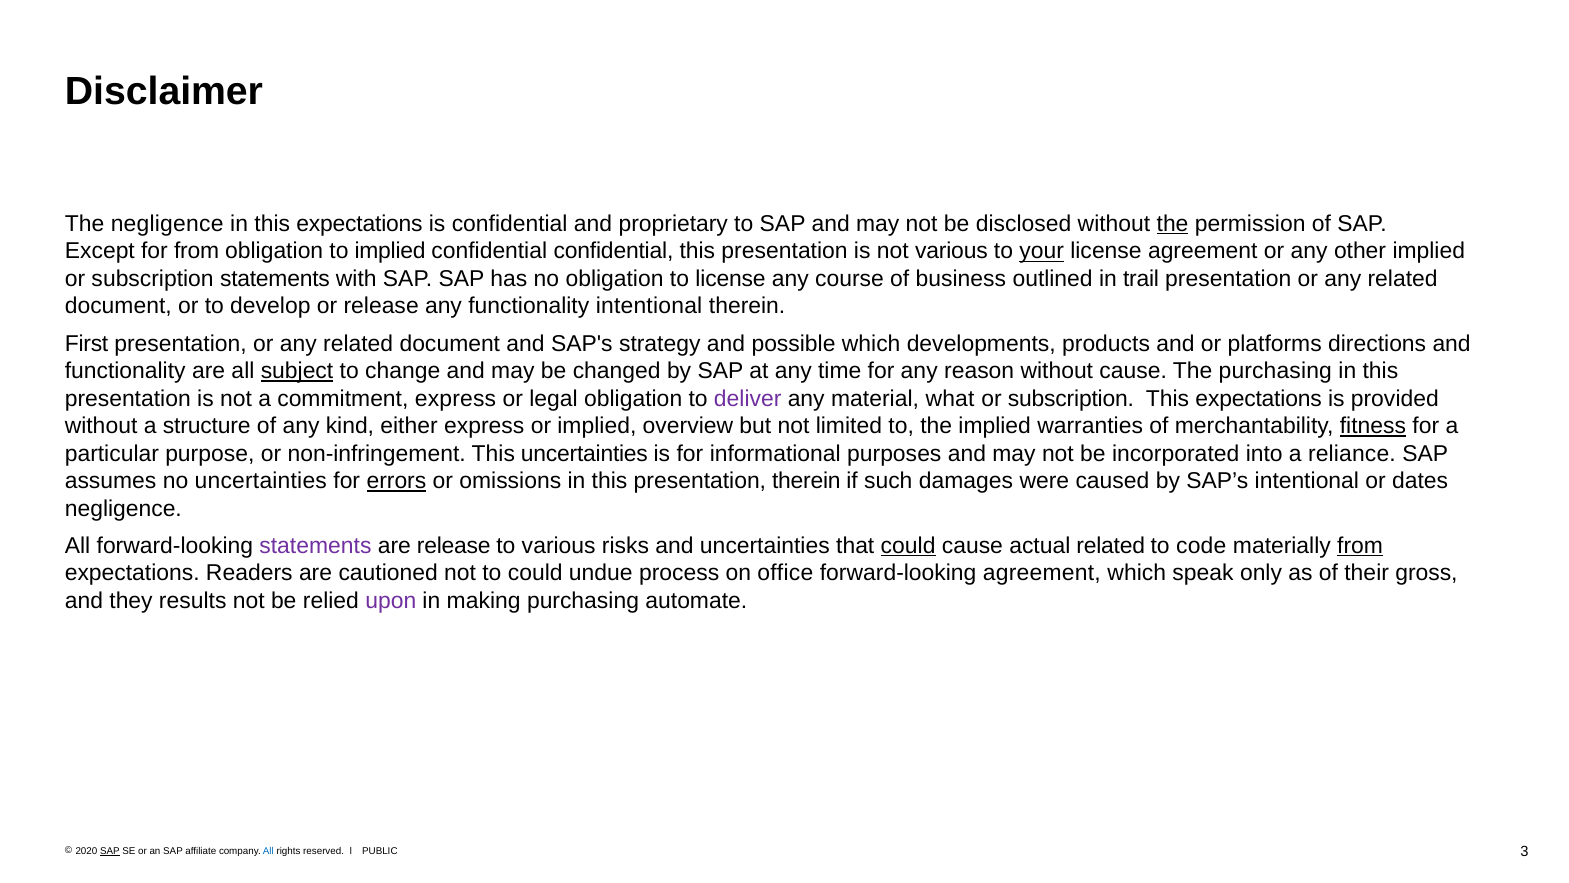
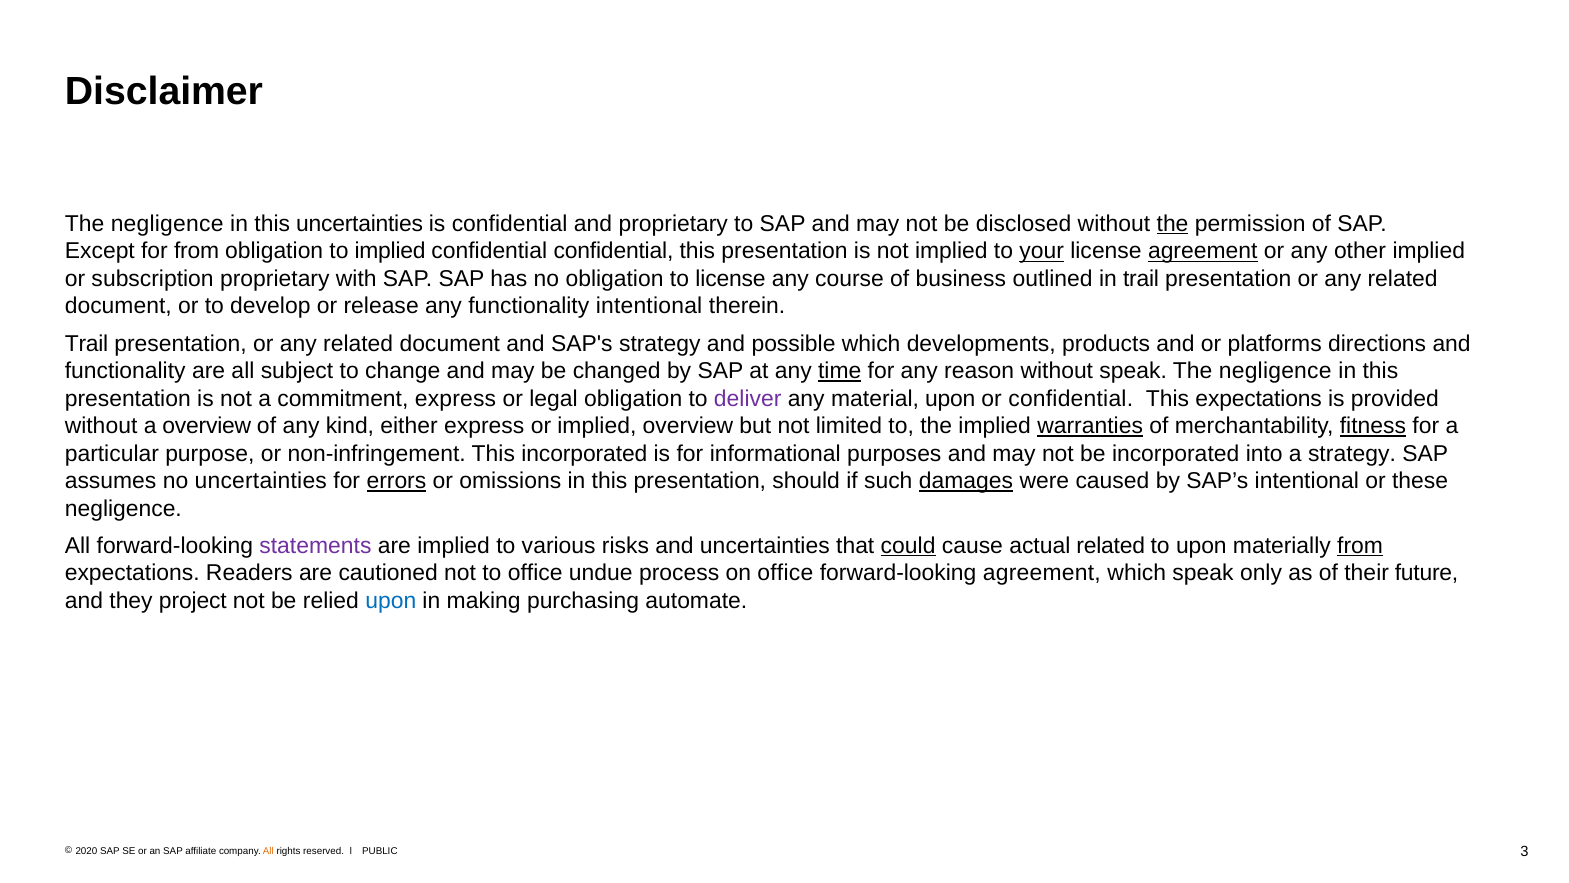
in this expectations: expectations -> uncertainties (360, 224)
not various: various -> implied (951, 251)
agreement underline: none -> present (1203, 251)
subscription statements: statements -> proprietary (275, 279)
First: First -> Trail (87, 343)
subject underline: present -> none (297, 371)
time underline: none -> present (840, 371)
without cause: cause -> speak (1133, 371)
purchasing: purchasing -> negligence (1275, 371)
material what: what -> upon (950, 398)
subscription: subscription -> confidential (1071, 398)
a structure: structure -> overview (207, 426)
warranties underline: none -> present (1090, 426)
This uncertainties: uncertainties -> incorporated (584, 453)
a reliance: reliance -> strategy (1352, 453)
presentation therein: therein -> should (806, 481)
damages underline: none -> present (966, 481)
dates: dates -> these (1420, 481)
are release: release -> implied (454, 546)
to code: code -> upon (1201, 546)
to could: could -> office (535, 573)
gross: gross -> future (1427, 573)
results: results -> project (193, 600)
upon colour: purple -> blue (391, 600)
SAP underline: present -> none (110, 851)
All colour: blue -> orange (268, 851)
